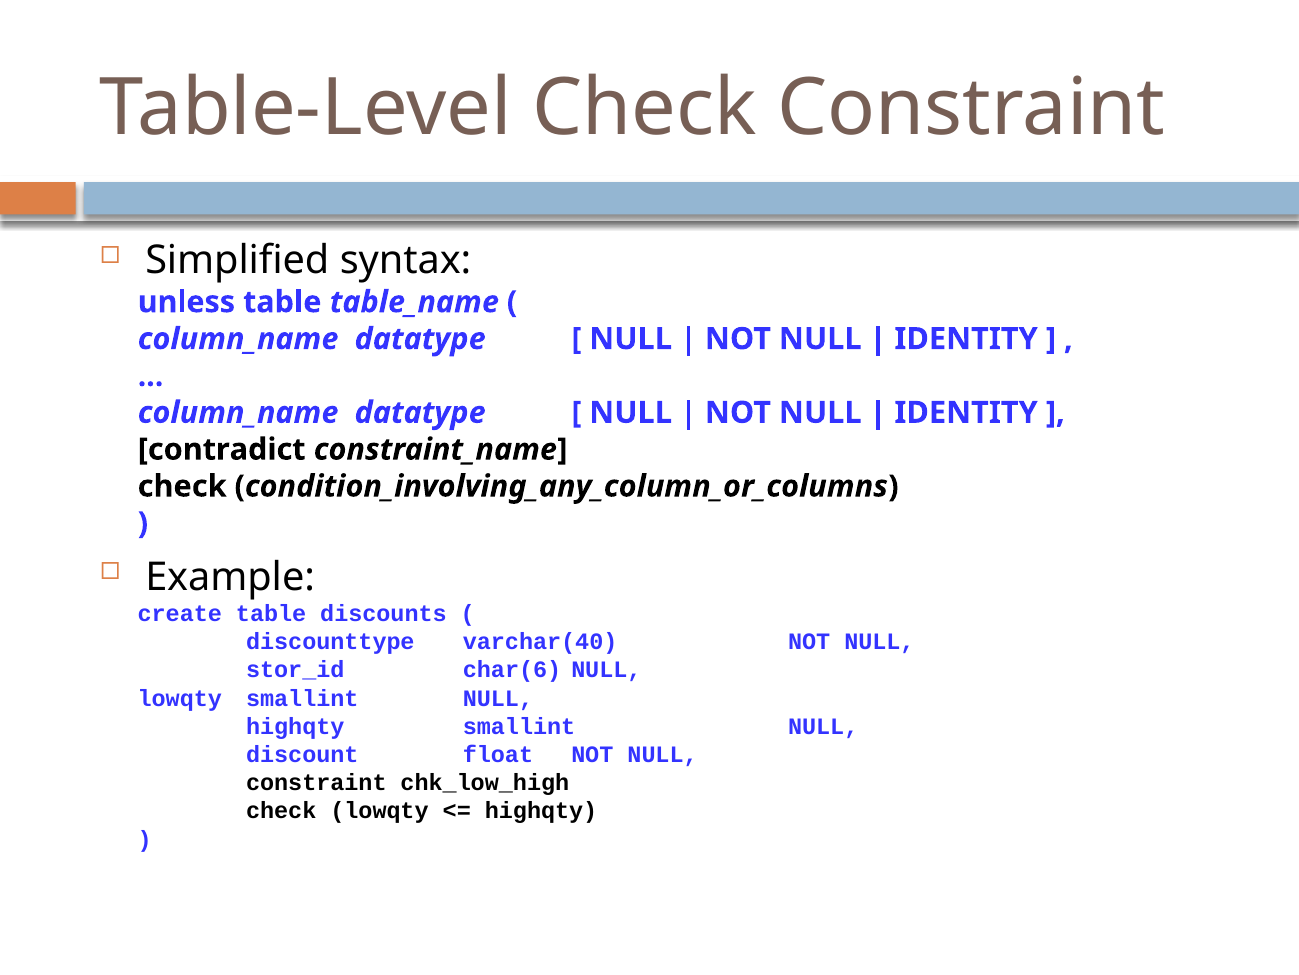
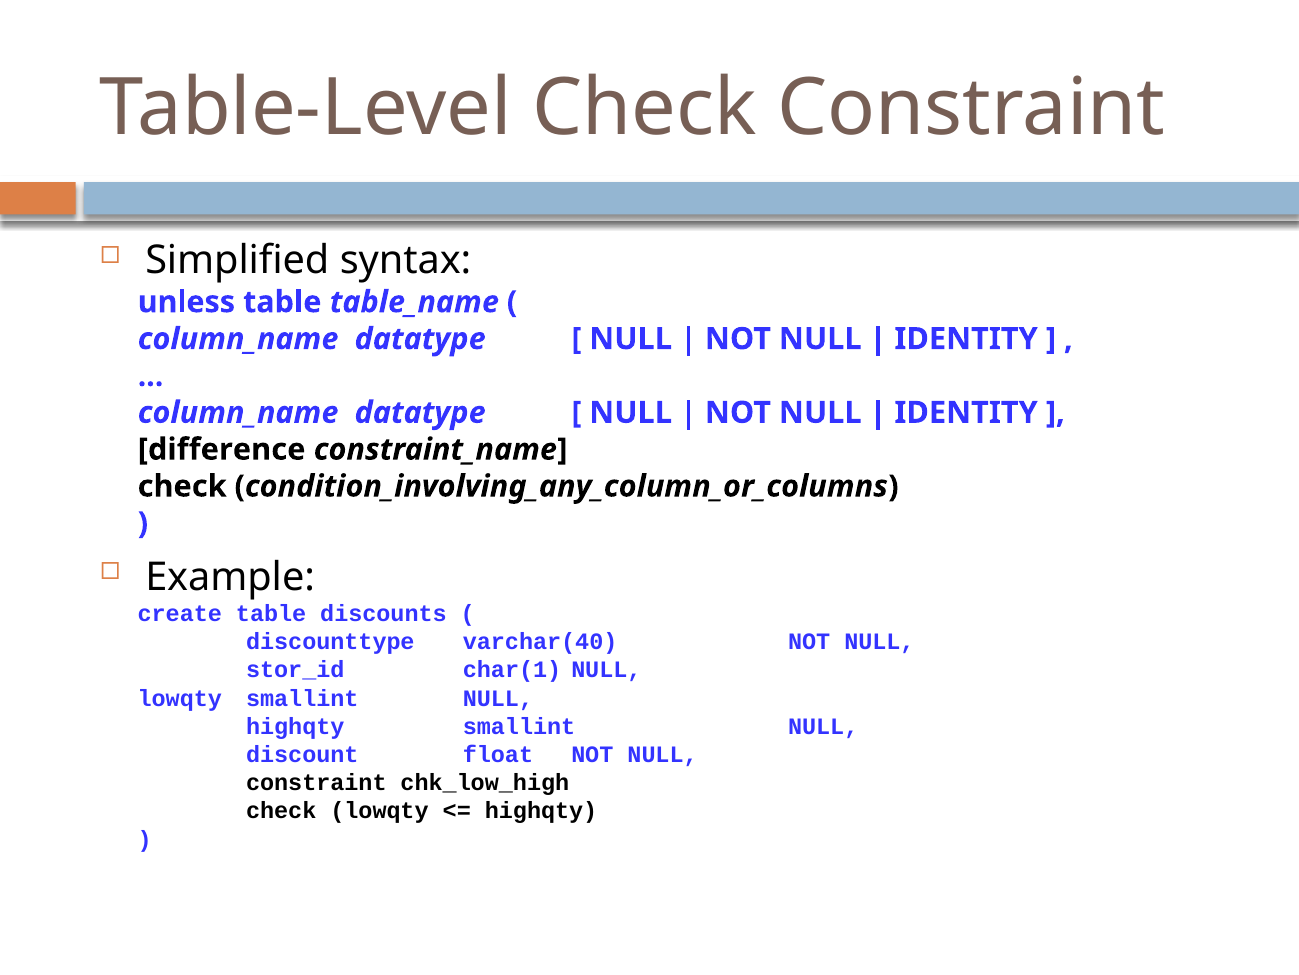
contradict: contradict -> difference (222, 449)
char(6: char(6 -> char(1 (512, 670)
